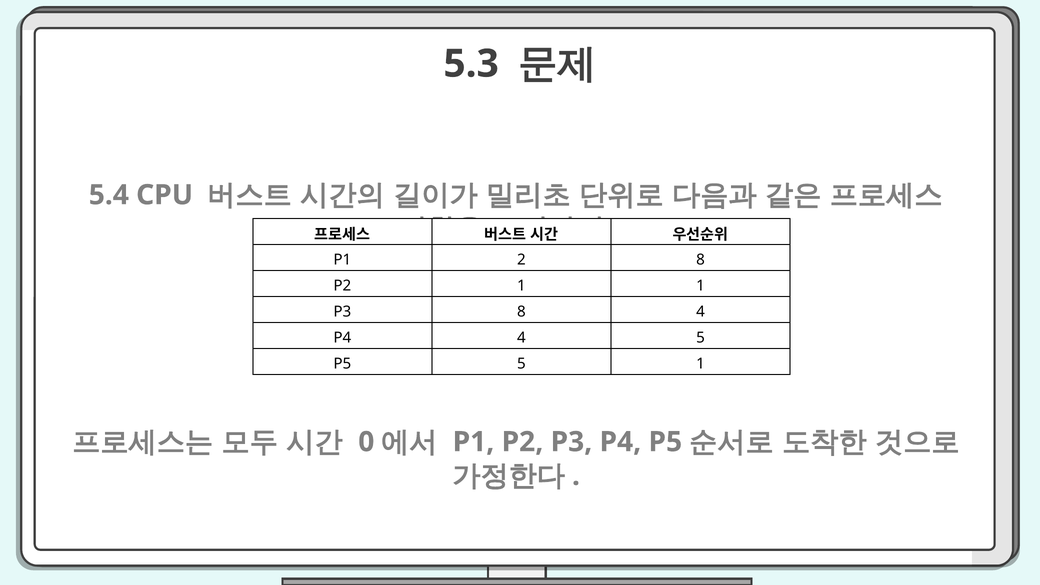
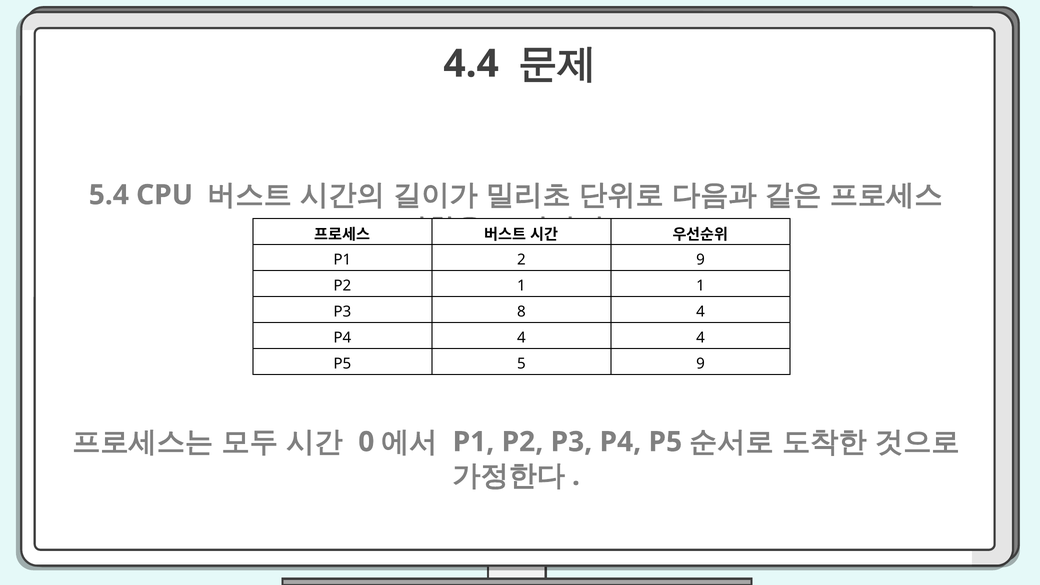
5.3: 5.3 -> 4.4 (471, 64)
2 8: 8 -> 9 (700, 260)
4 5: 5 -> 4 (700, 338)
5 1: 1 -> 9 (700, 364)
